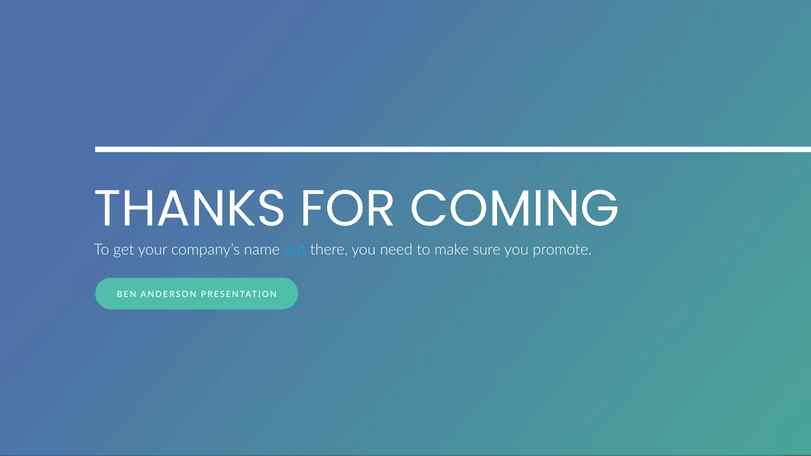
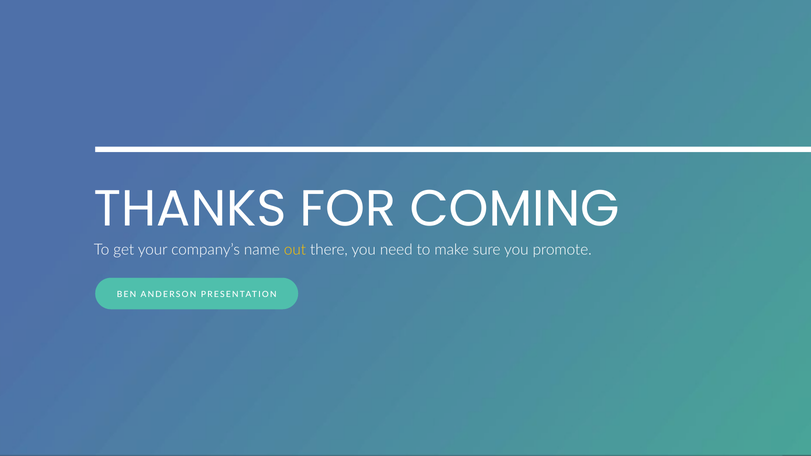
out colour: light blue -> yellow (295, 250)
